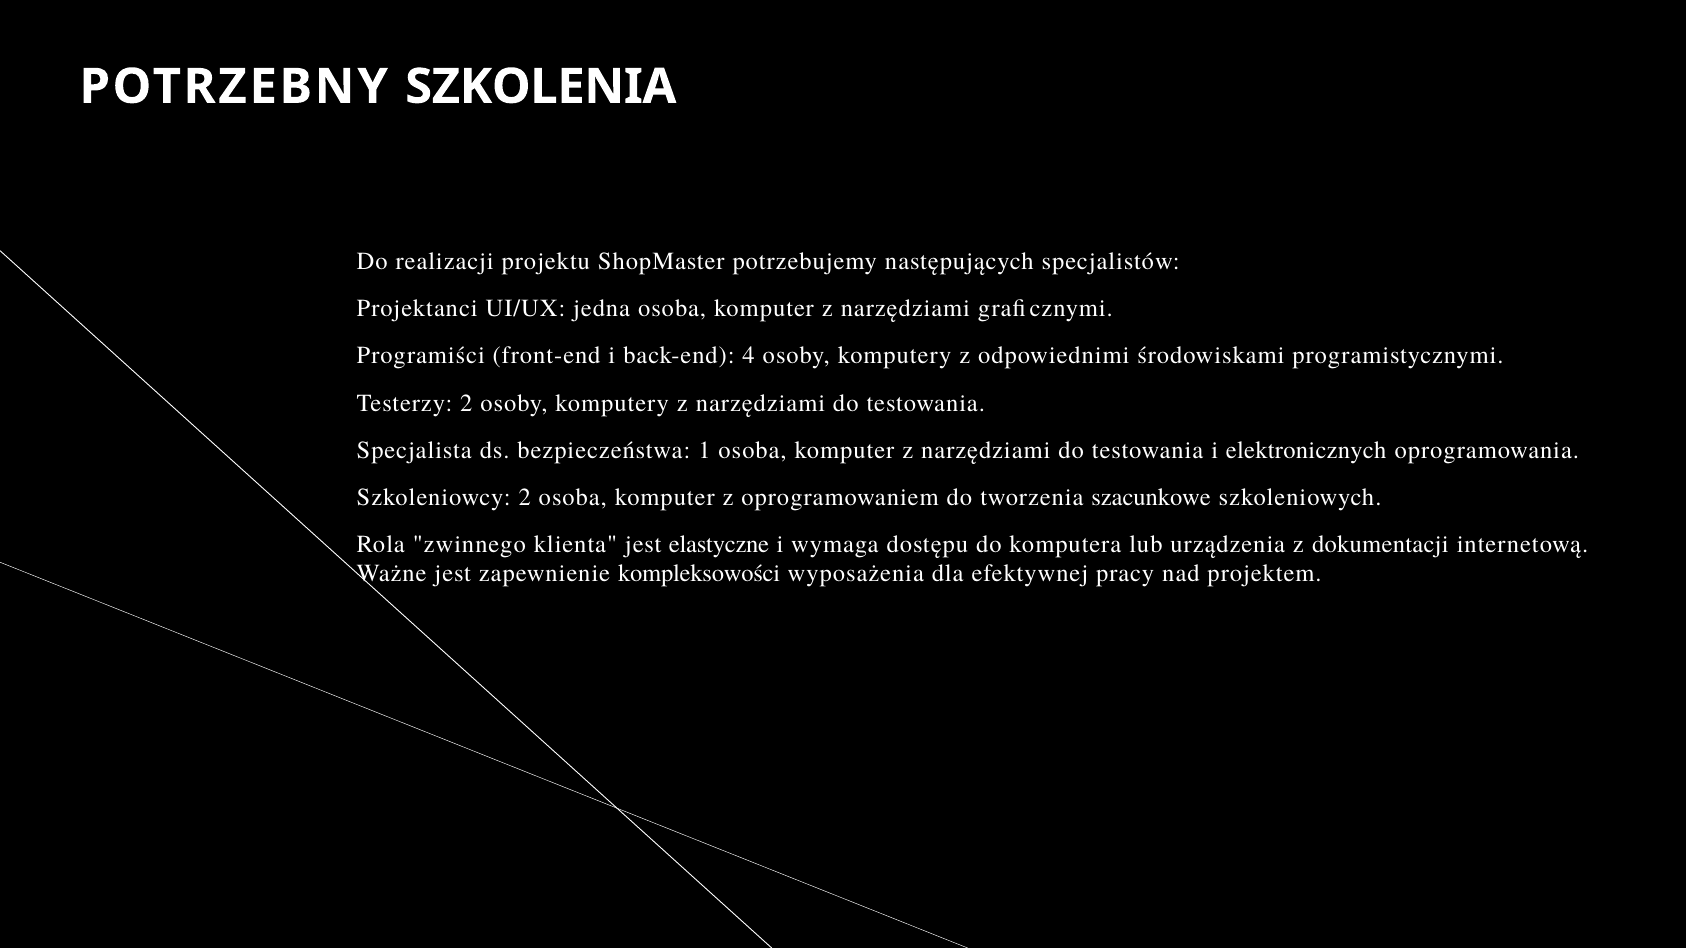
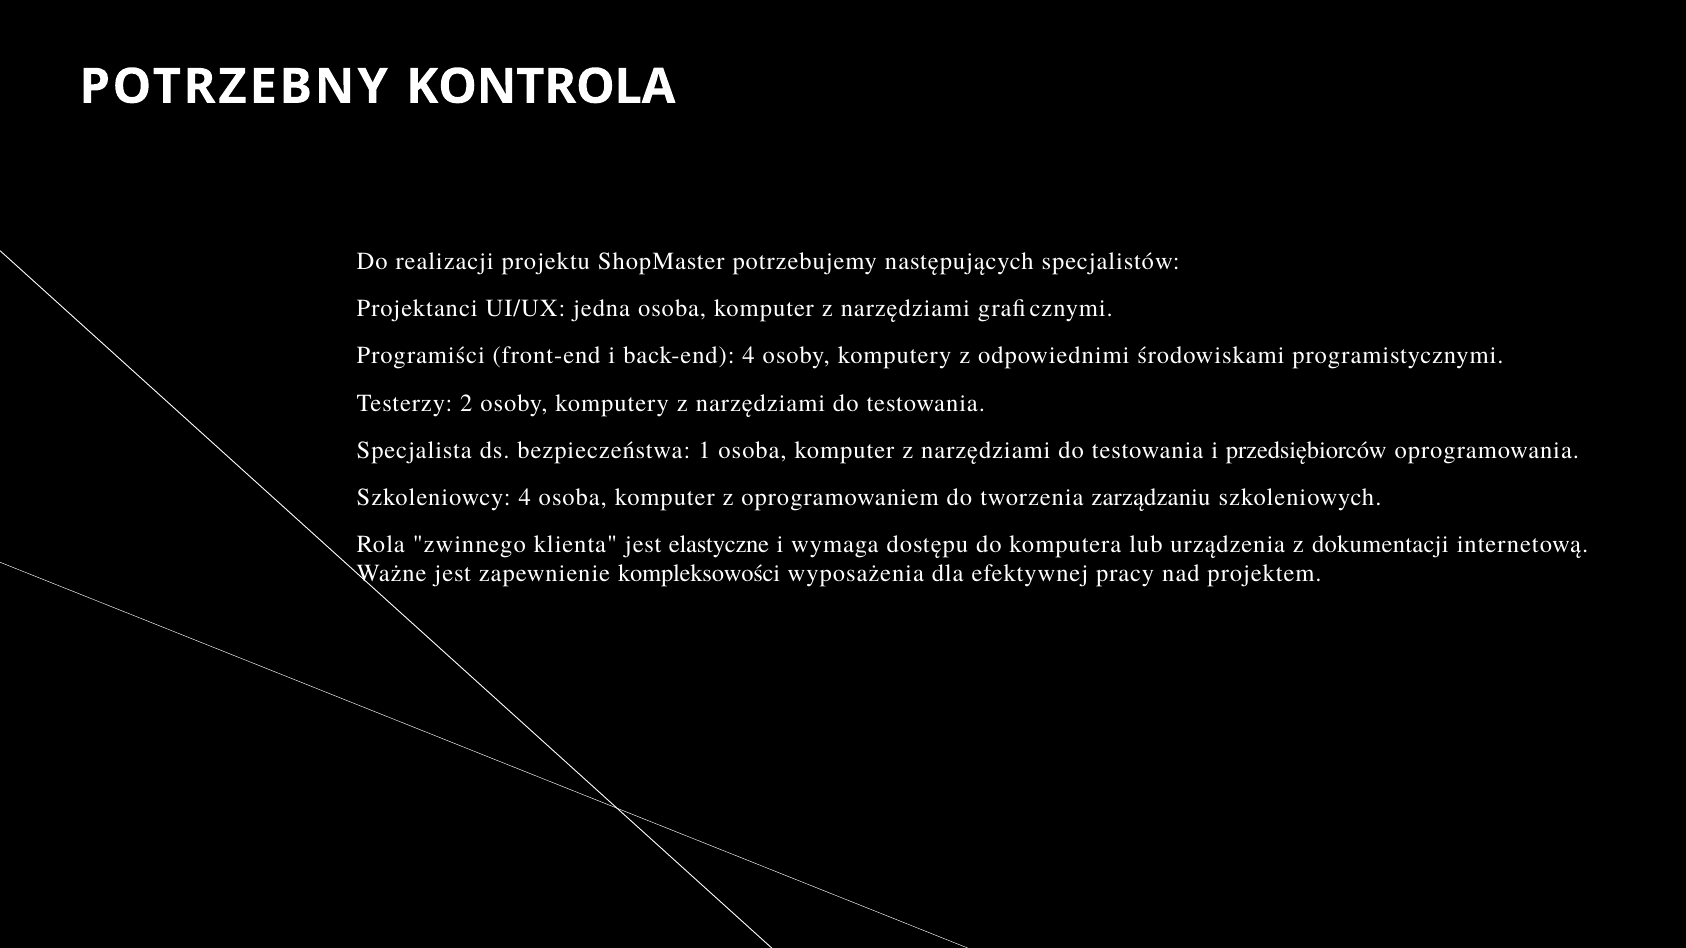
SZKOLENIA: SZKOLENIA -> KONTROLA (541, 87)
elektronicznych: elektronicznych -> przedsiębiorców (1306, 450)
Szkoleniowcy 2: 2 -> 4 (525, 497)
szacunkowe: szacunkowe -> zarządzaniu (1151, 497)
